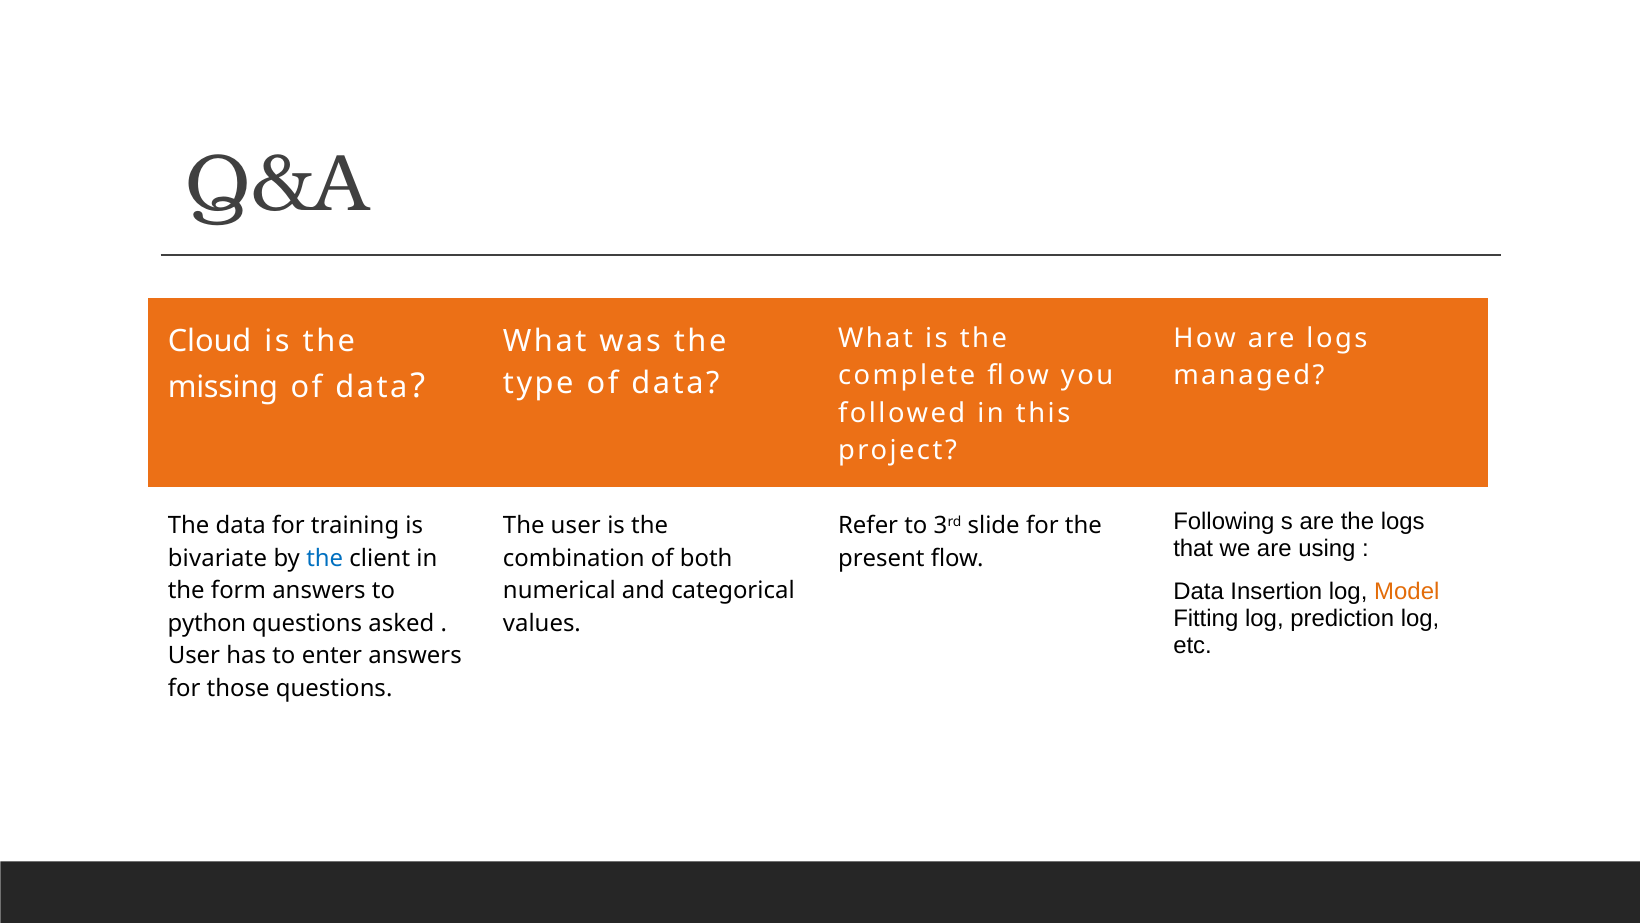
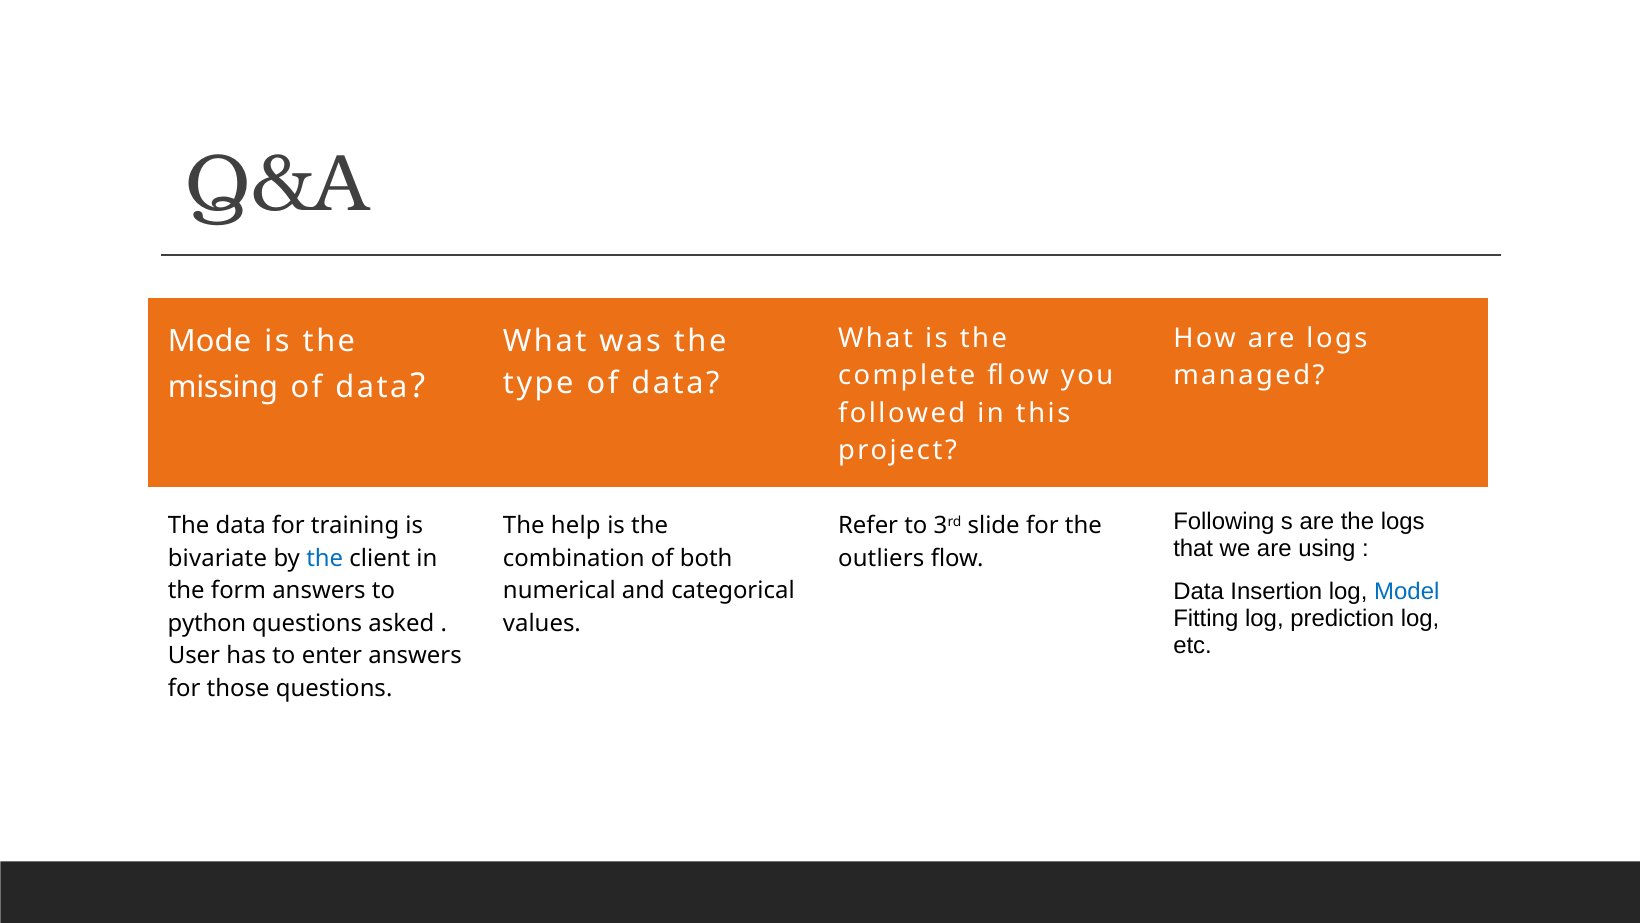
Cloud: Cloud -> Mode (209, 341)
The user: user -> help (576, 525)
present: present -> outliers (881, 558)
Model colour: orange -> blue (1407, 592)
